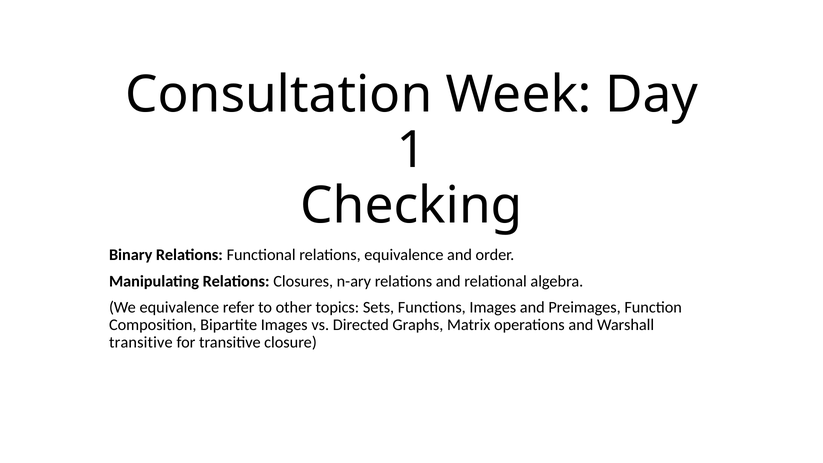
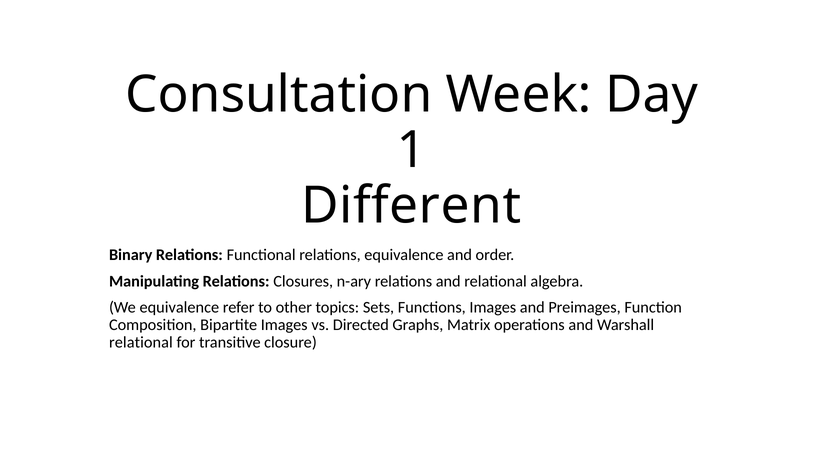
Checking: Checking -> Different (411, 206)
transitive: transitive -> relational (141, 342)
